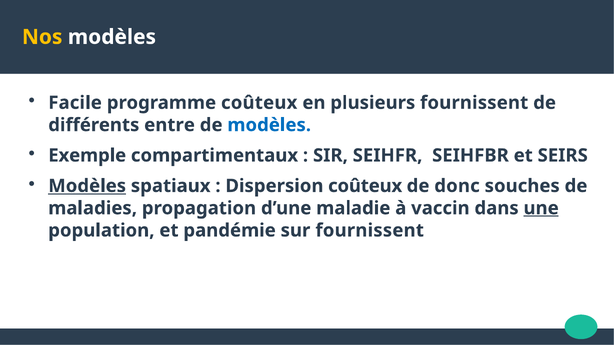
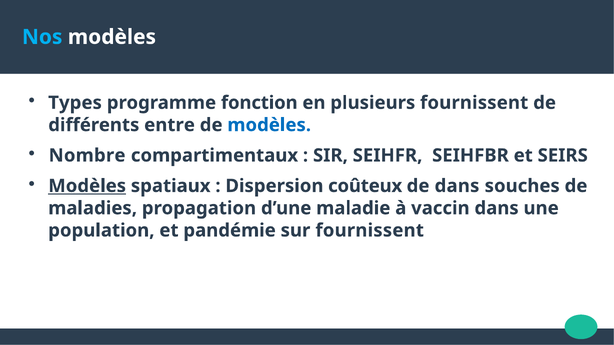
Nos colour: yellow -> light blue (42, 37)
Facile: Facile -> Types (75, 103)
programme coûteux: coûteux -> fonction (259, 103)
Exemple: Exemple -> Nombre (87, 156)
de donc: donc -> dans (457, 186)
une underline: present -> none (541, 208)
